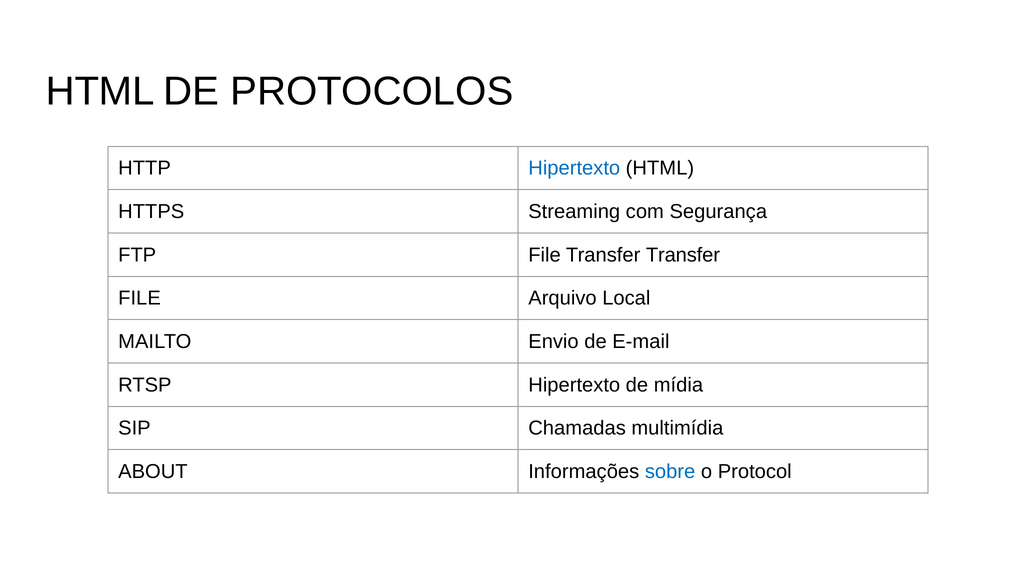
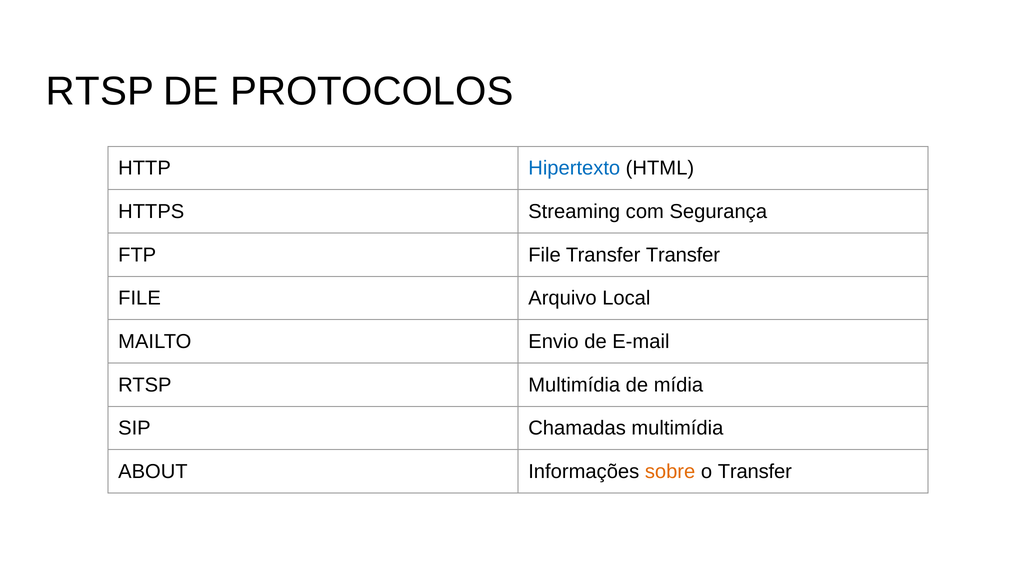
HTML: HTML -> RTSP (100, 91)
RTSP Hipertexto: Hipertexto -> Multimídia (574, 385)
sobre colour: blue -> orange (670, 471)
o Protocol: Protocol -> Transfer (755, 471)
